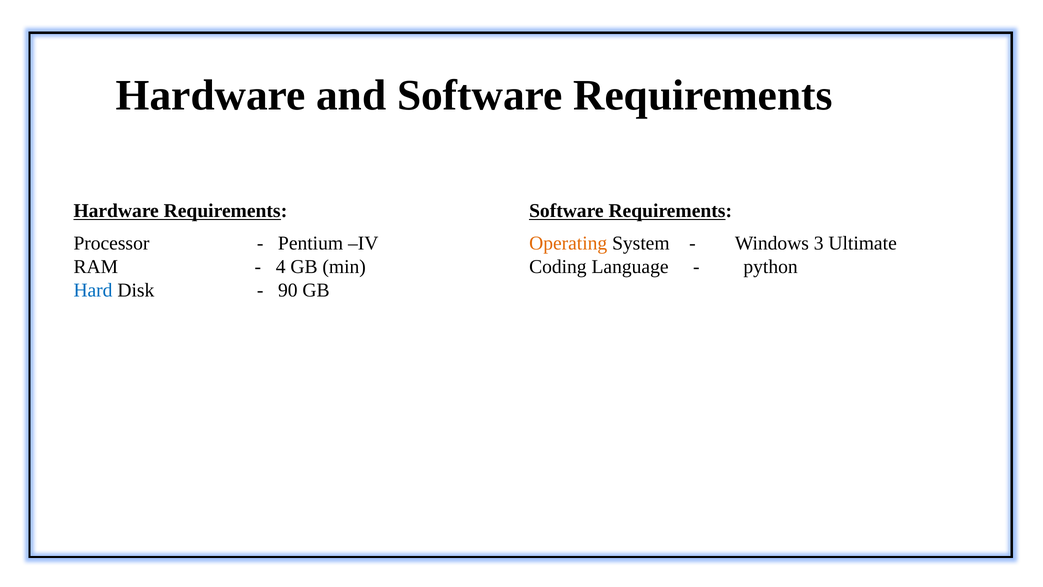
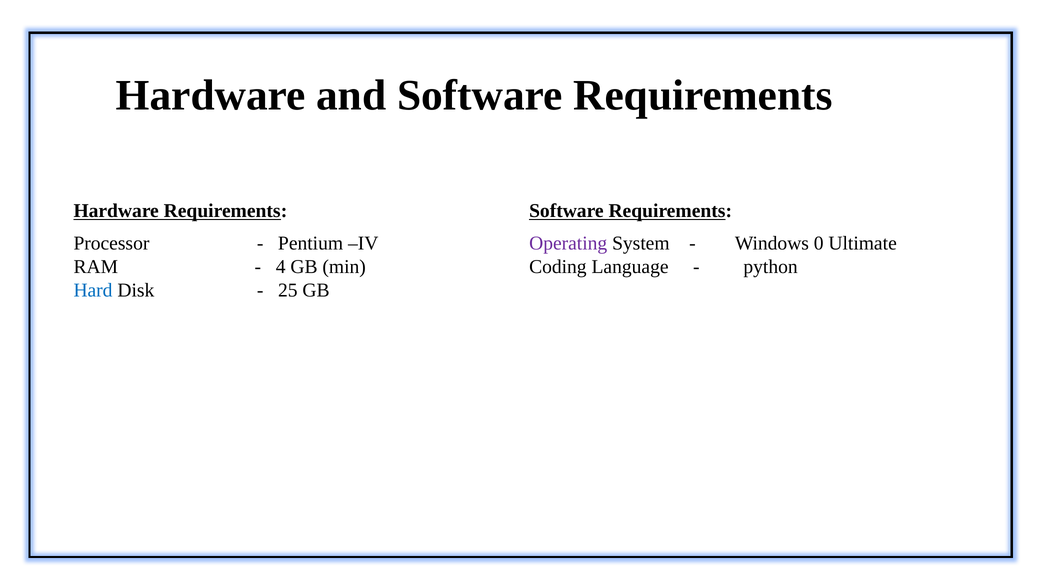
Operating colour: orange -> purple (568, 243)
3: 3 -> 0 (819, 243)
90: 90 -> 25 (288, 290)
